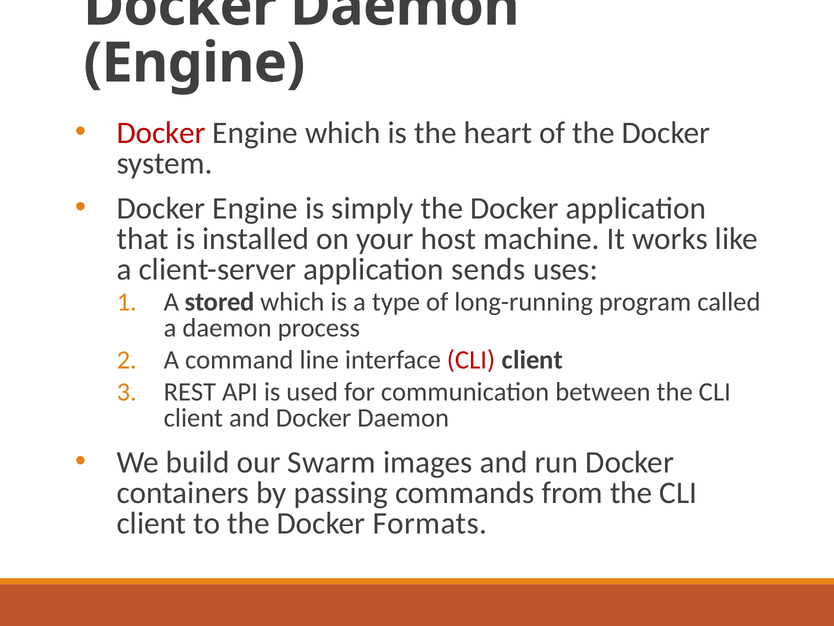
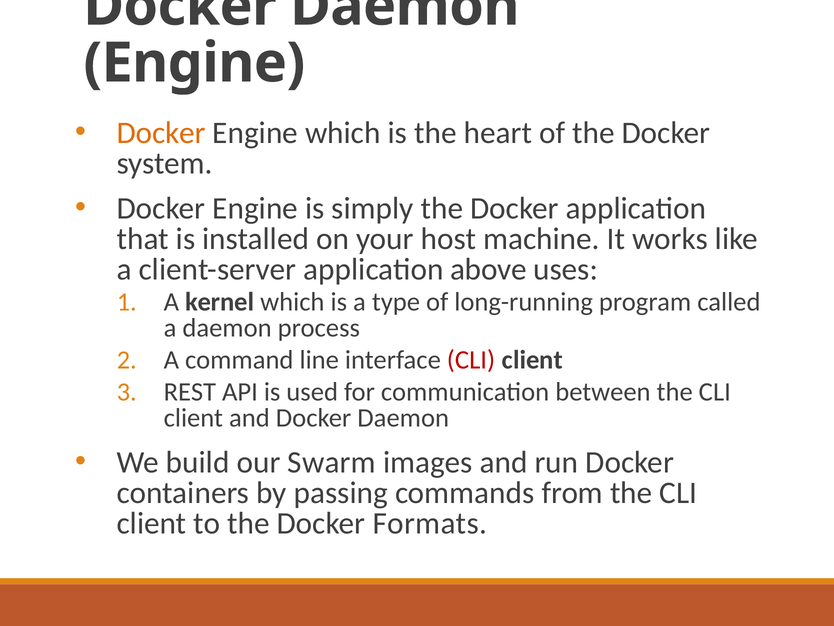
Docker colour: red -> orange (161, 133)
sends: sends -> above (488, 269)
stored: stored -> kernel (220, 302)
